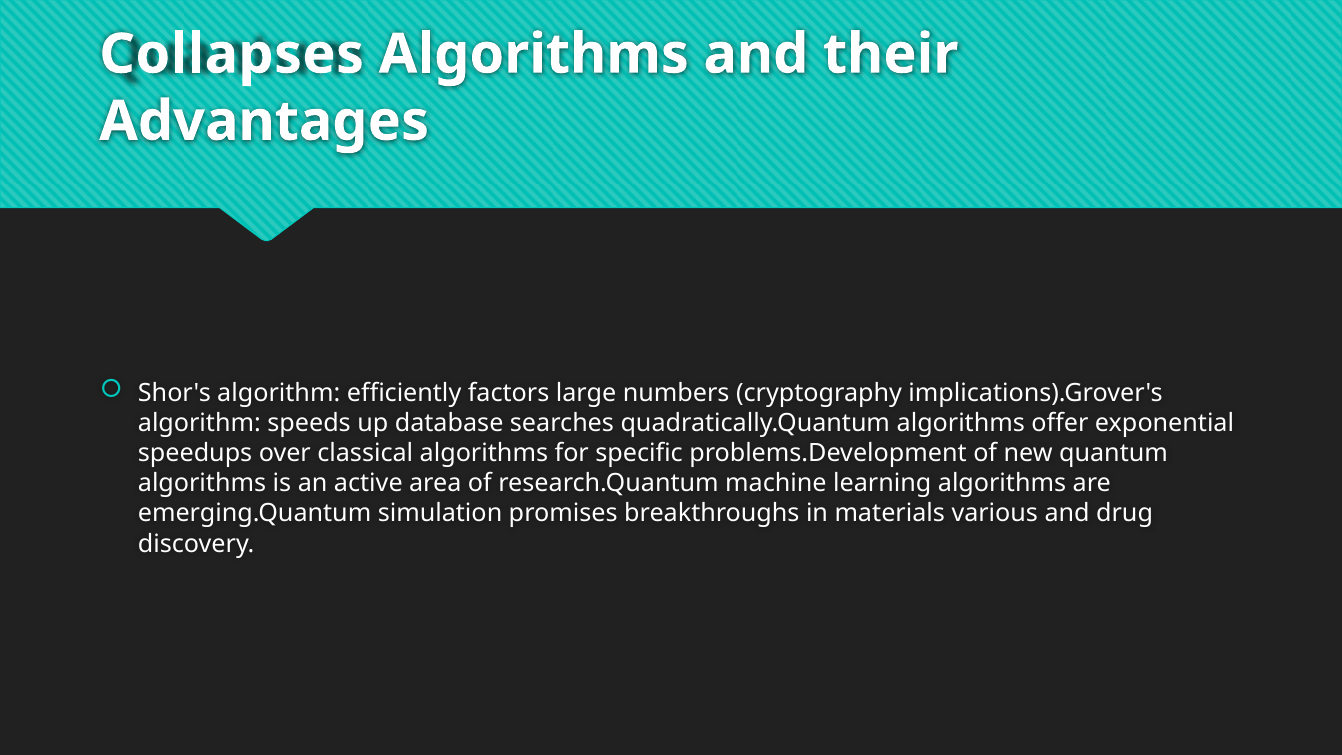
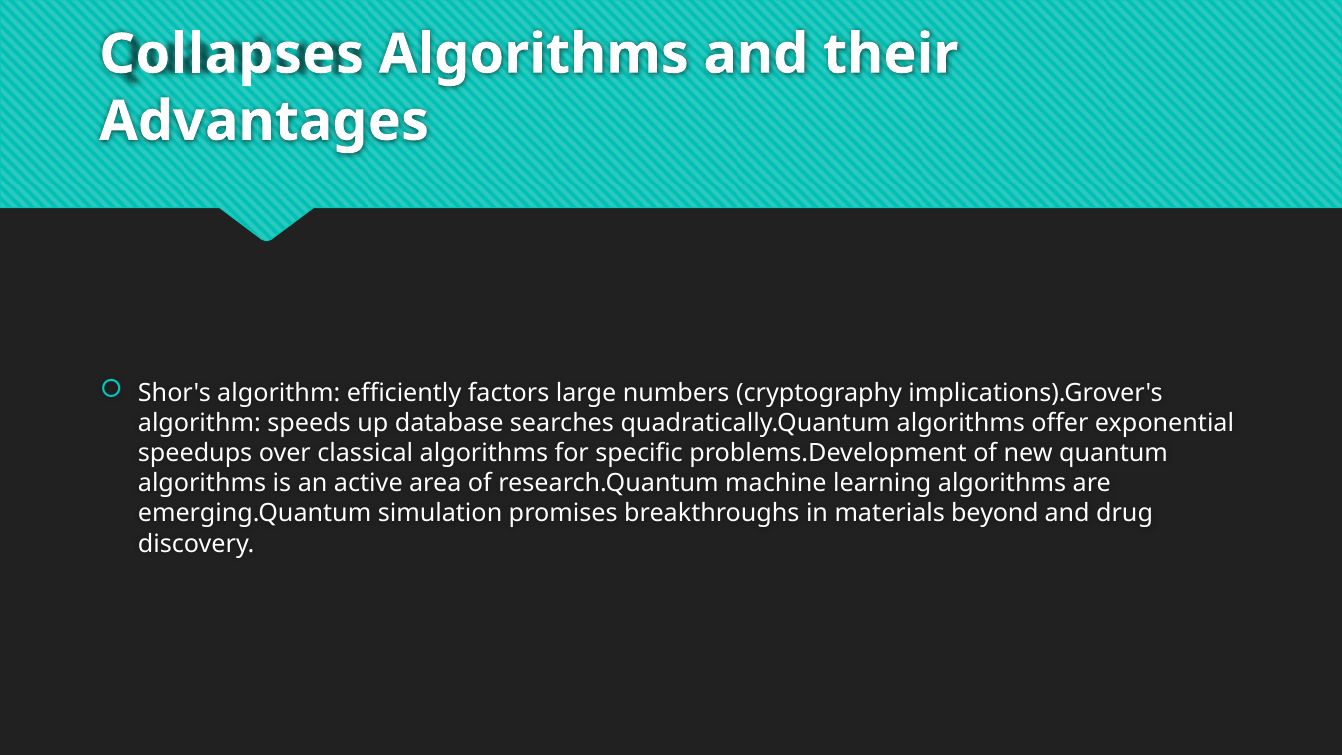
various: various -> beyond (995, 514)
